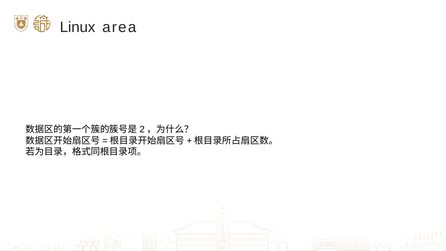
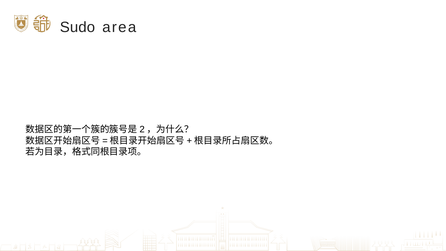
Linux: Linux -> Sudo (77, 27)
